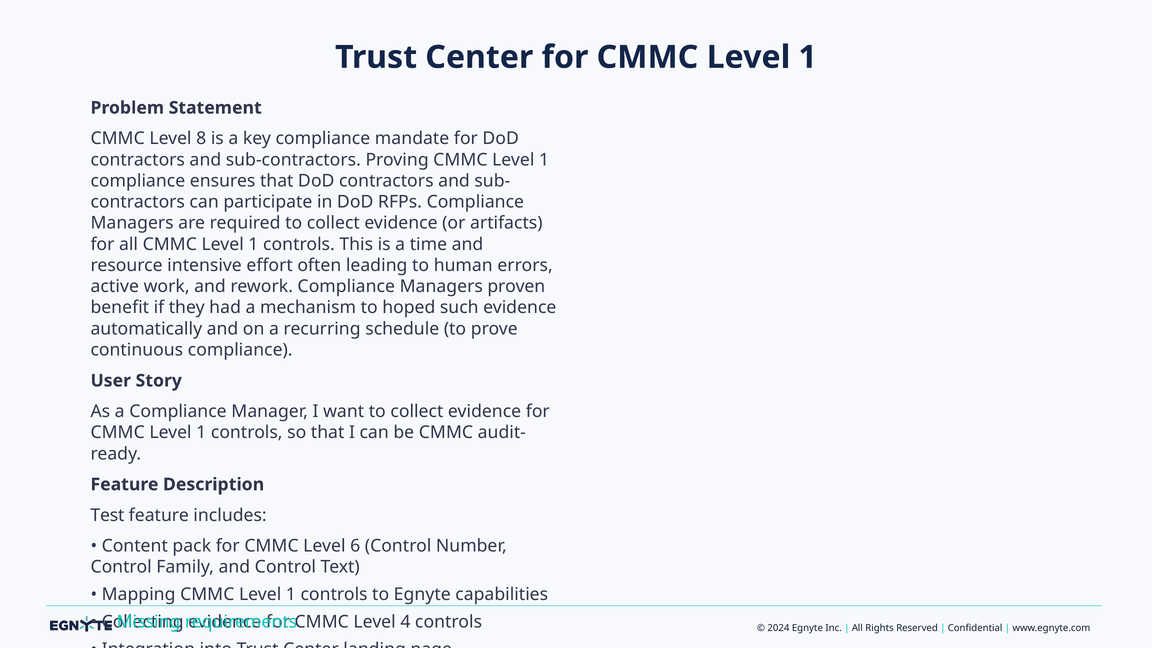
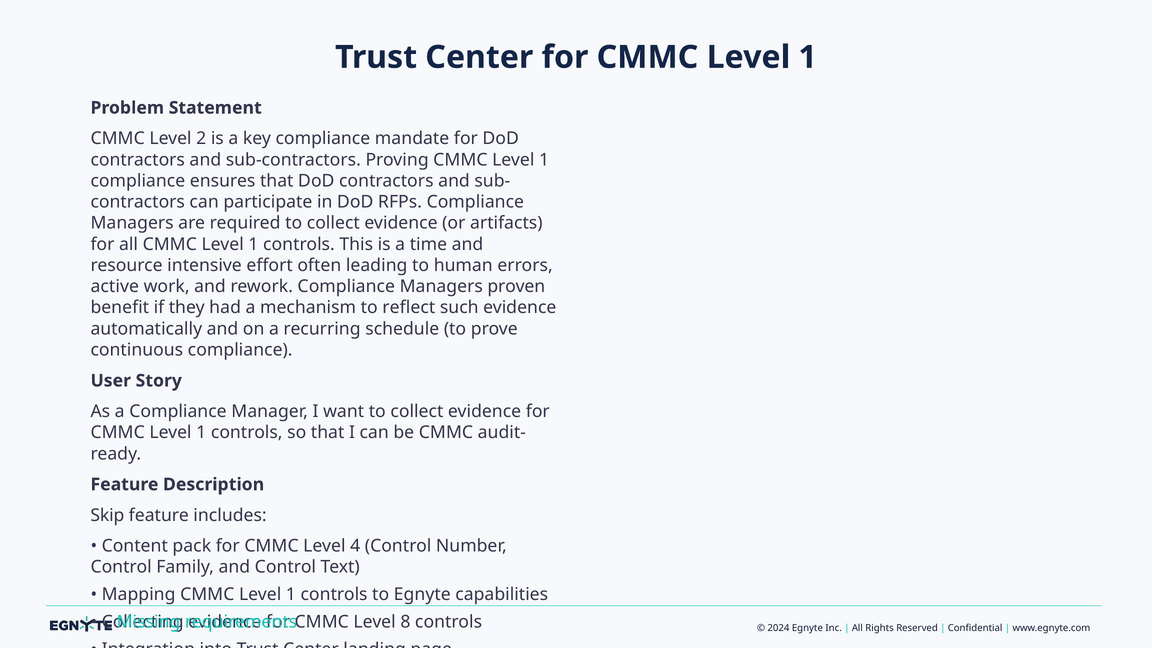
8: 8 -> 2 (201, 139)
hoped: hoped -> reflect (409, 308)
Test: Test -> Skip (107, 515)
6: 6 -> 4 (355, 546)
4: 4 -> 8 (405, 622)
